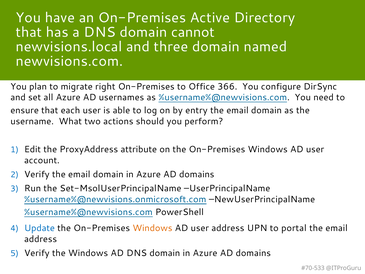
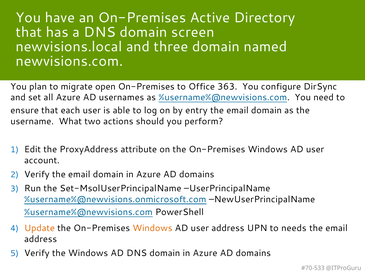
cannot: cannot -> screen (193, 32)
right: right -> open (105, 86)
366: 366 -> 363 (227, 86)
Update colour: blue -> orange (39, 228)
portal: portal -> needs (294, 228)
